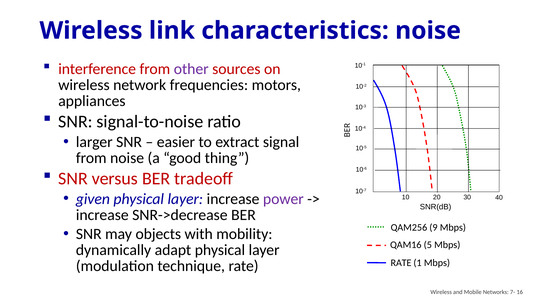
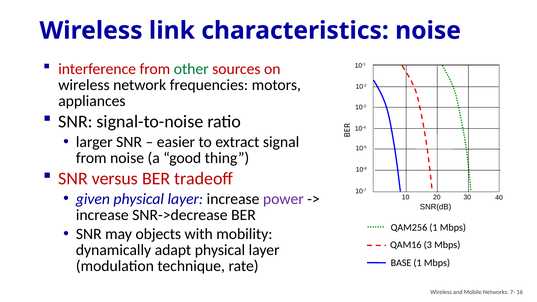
other colour: purple -> green (191, 69)
QAM256 9: 9 -> 1 (433, 228)
5: 5 -> 3 (428, 245)
RATE: RATE -> BASE (401, 263)
